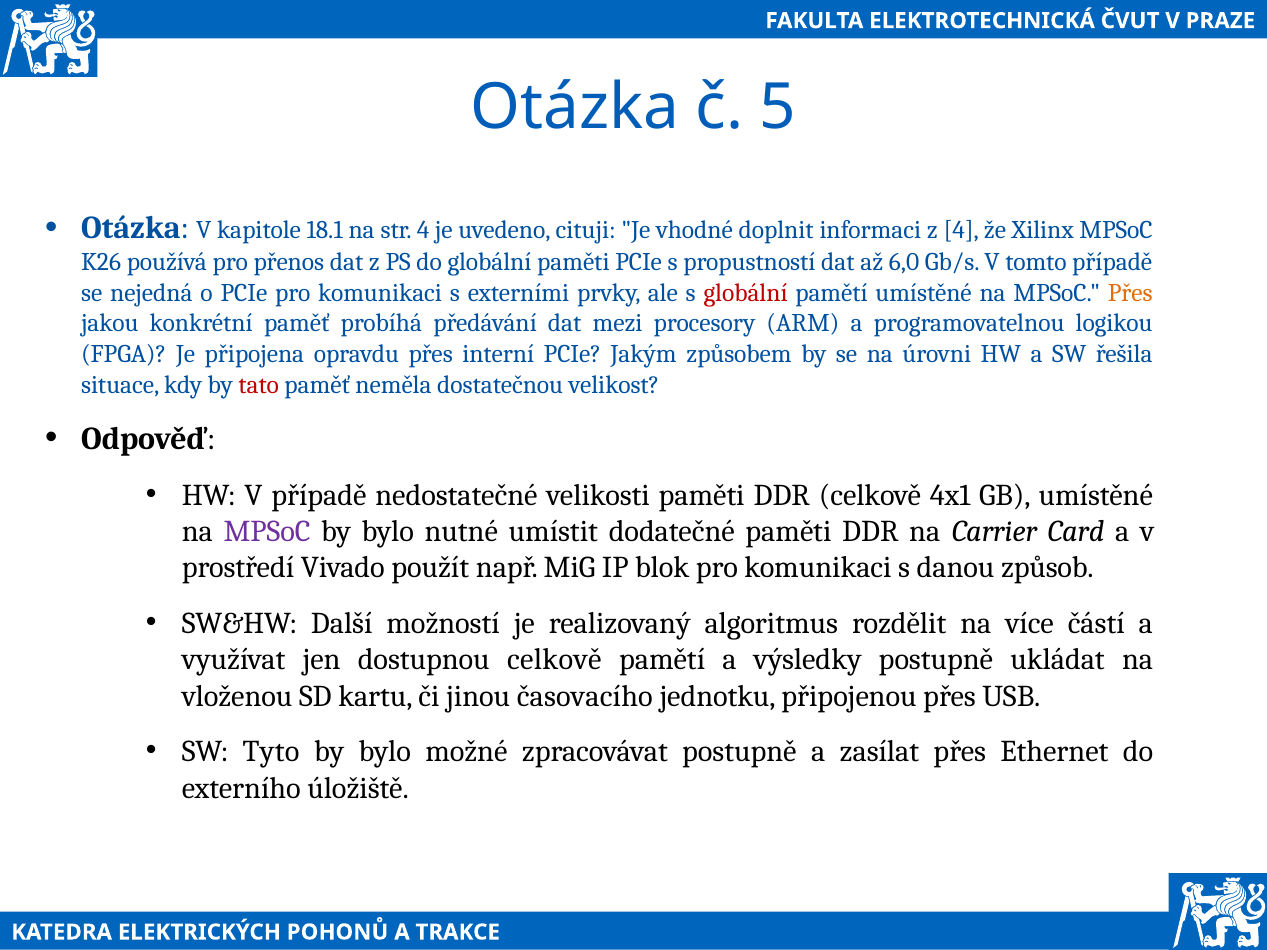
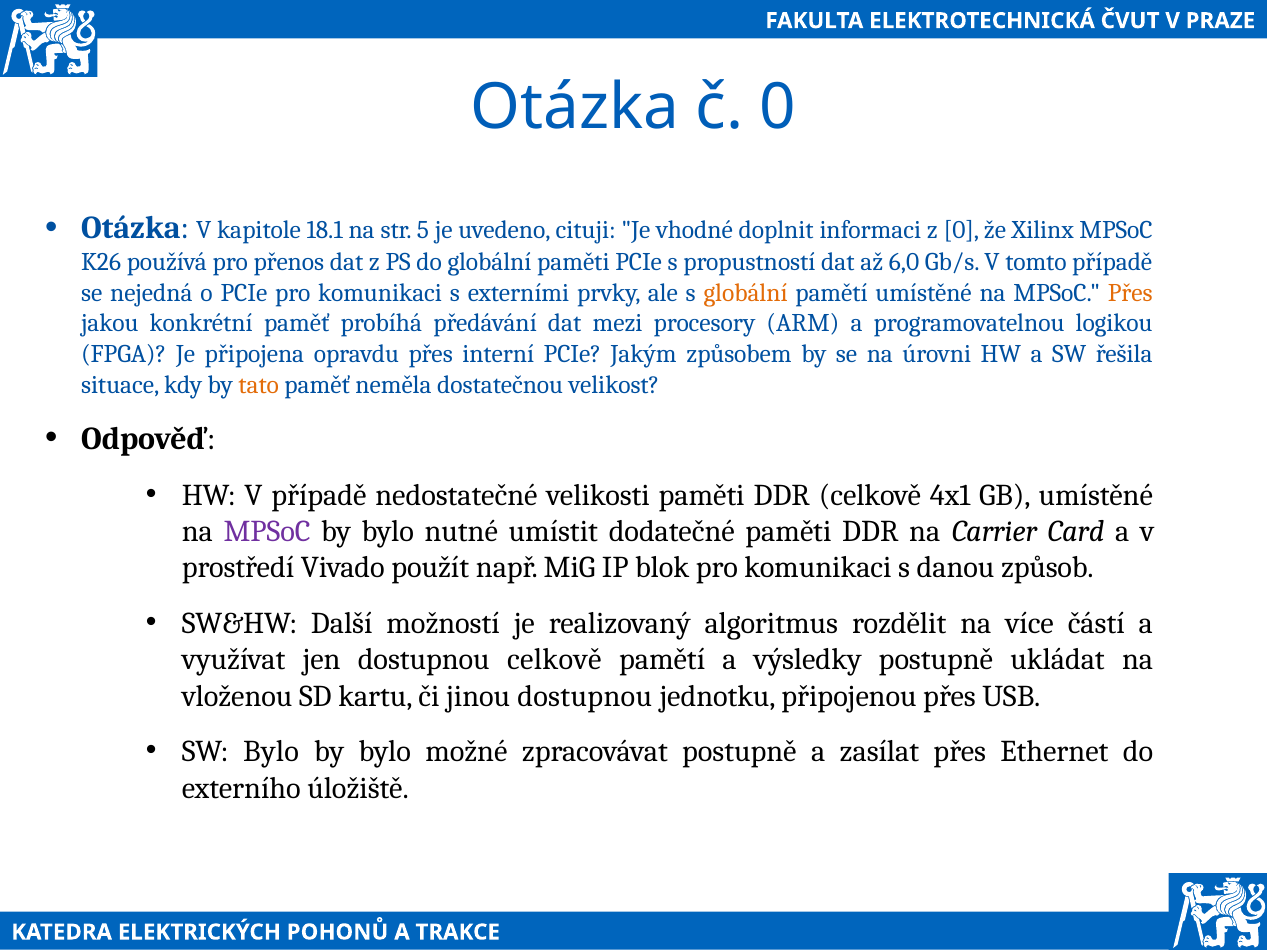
č 5: 5 -> 0 (778, 108)
str 4: 4 -> 5 (423, 230)
z 4: 4 -> 0 (961, 230)
globální colour: red -> orange (746, 293)
tato colour: red -> orange (259, 385)
jinou časovacího: časovacího -> dostupnou (585, 696)
SW Tyto: Tyto -> Bylo (271, 752)
